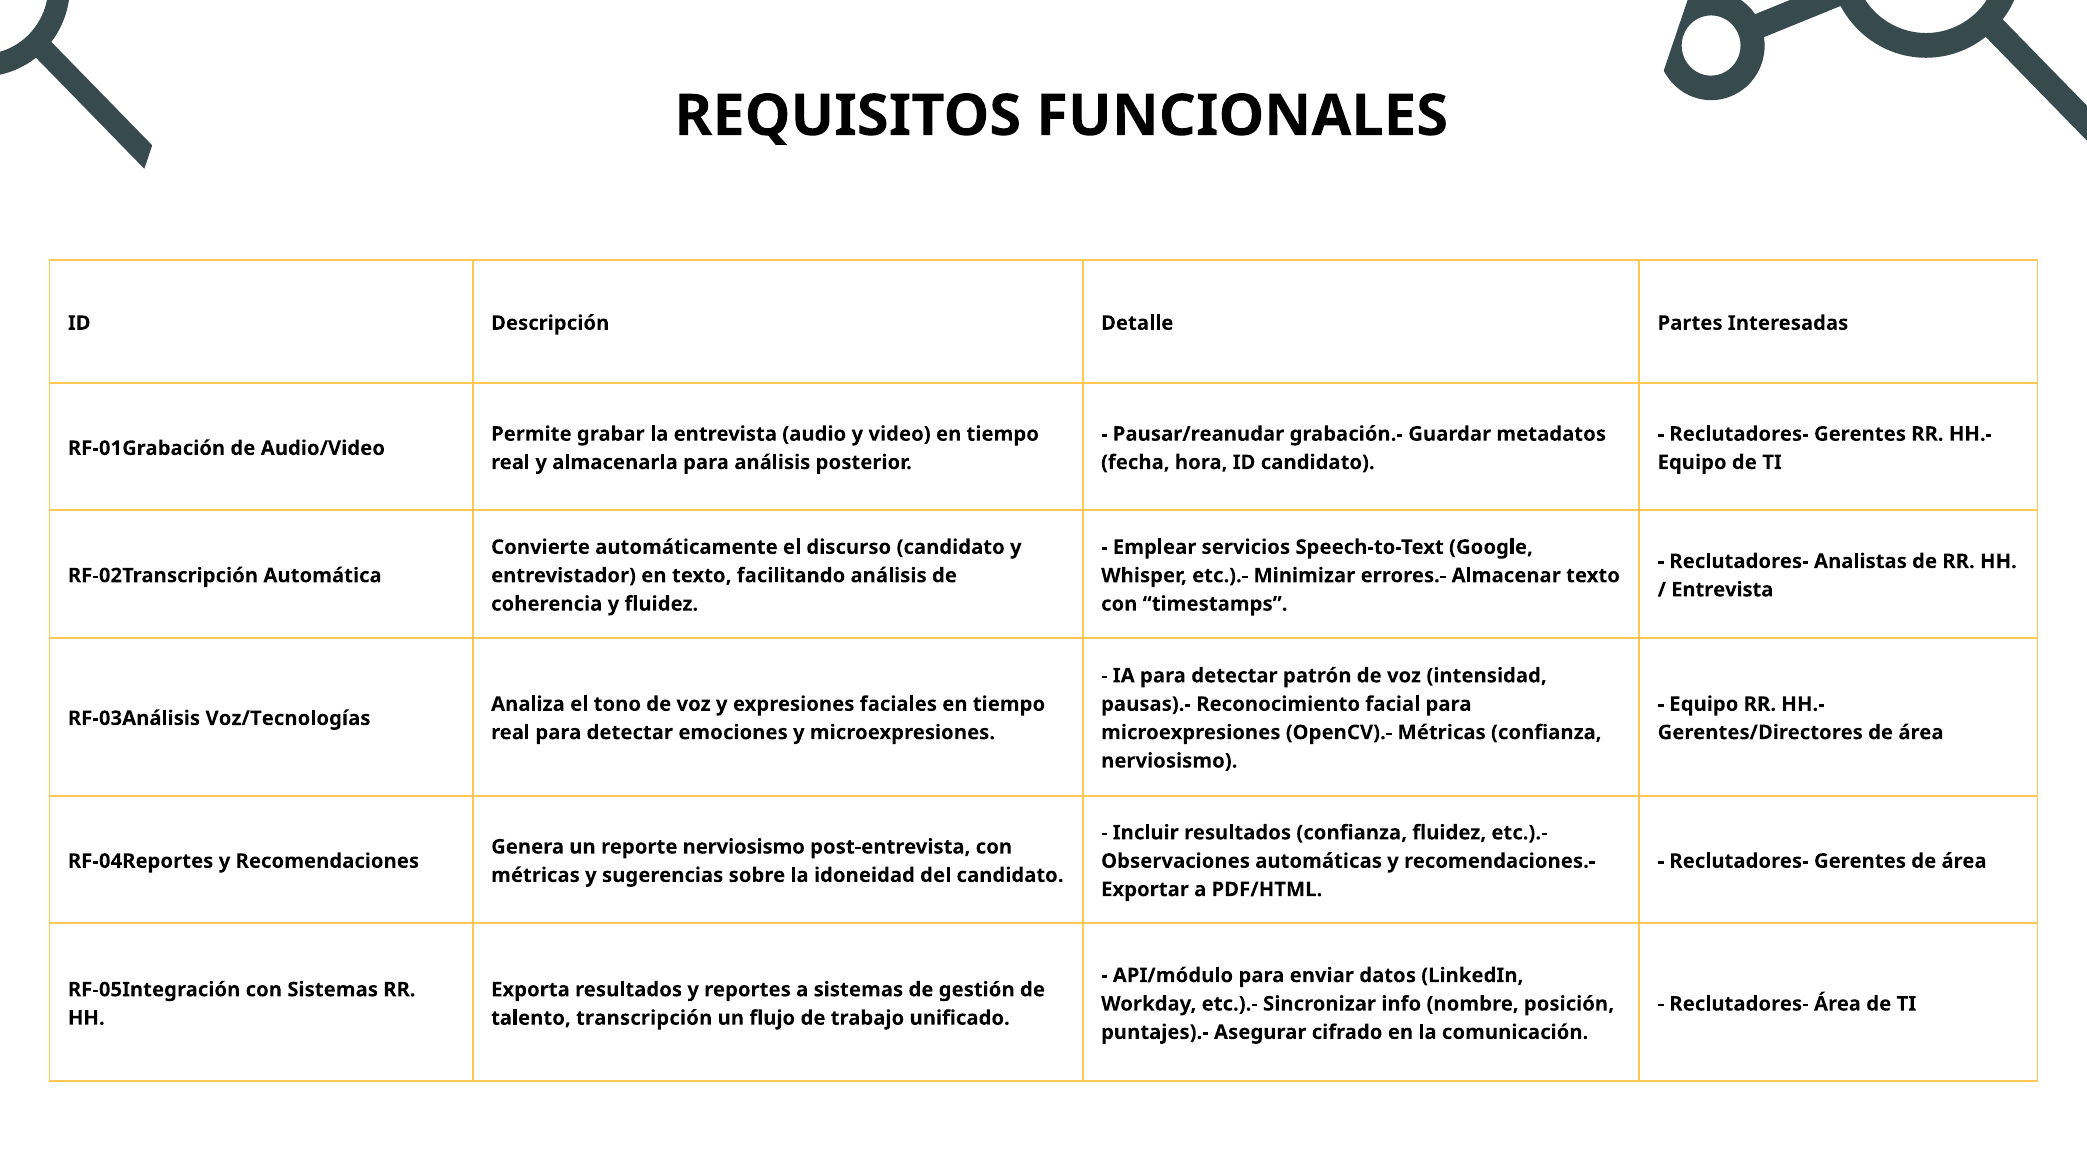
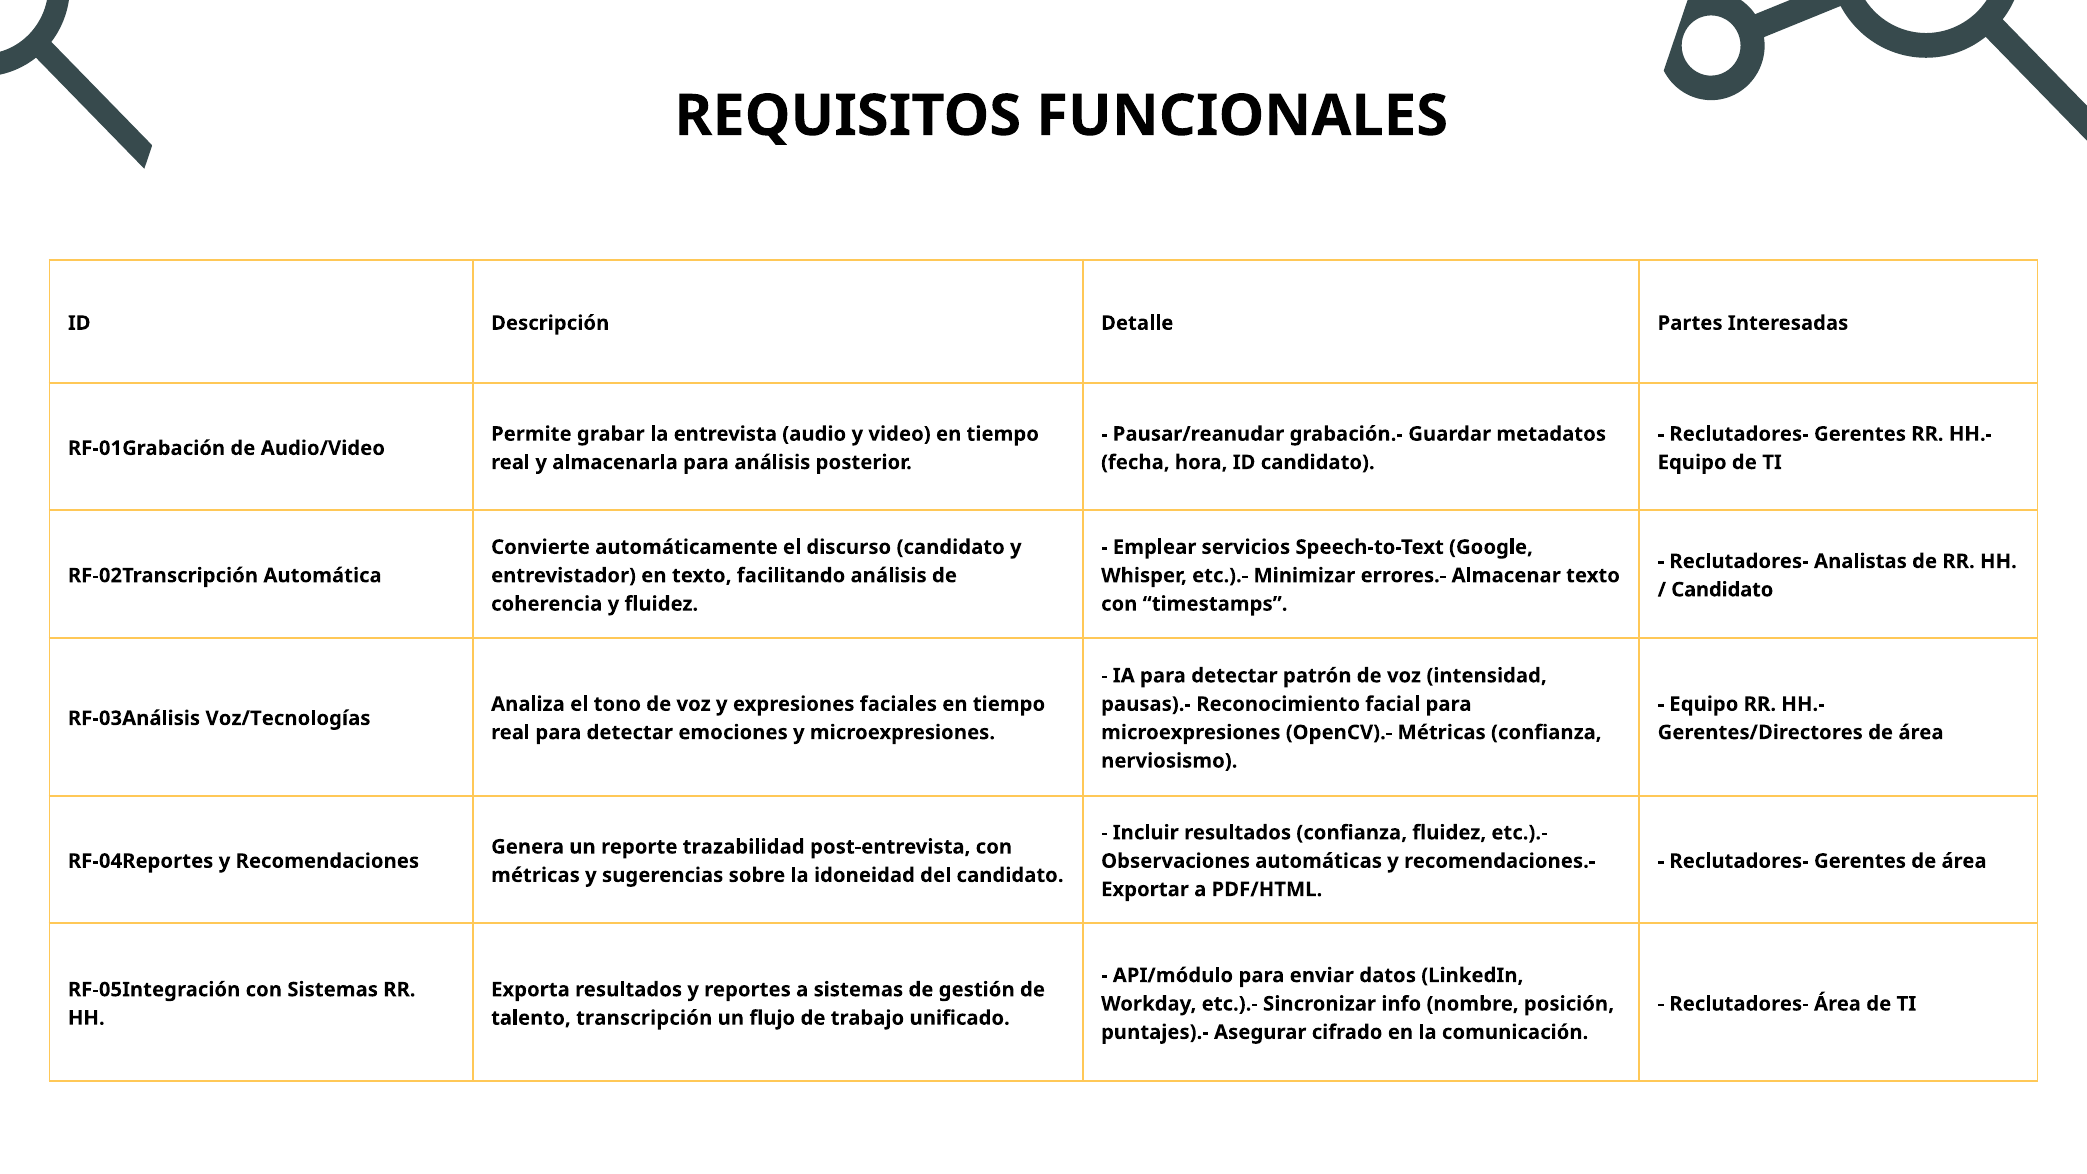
Entrevista: Entrevista -> Candidato (1722, 590)
reporte nerviosismo: nerviosismo -> trazabilidad (744, 847)
